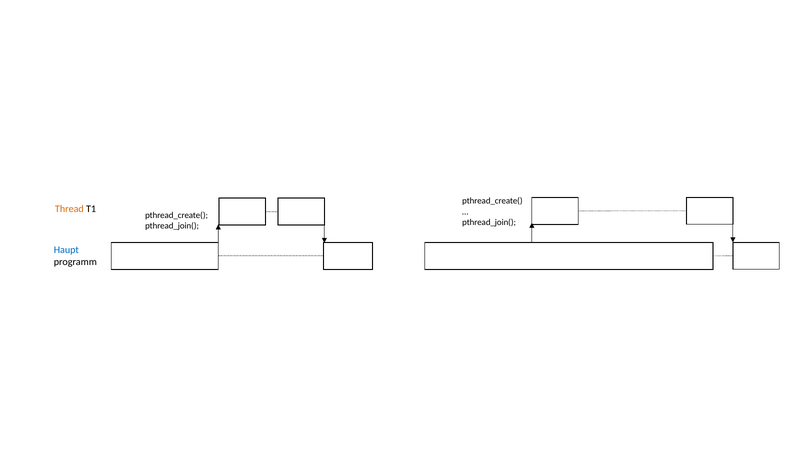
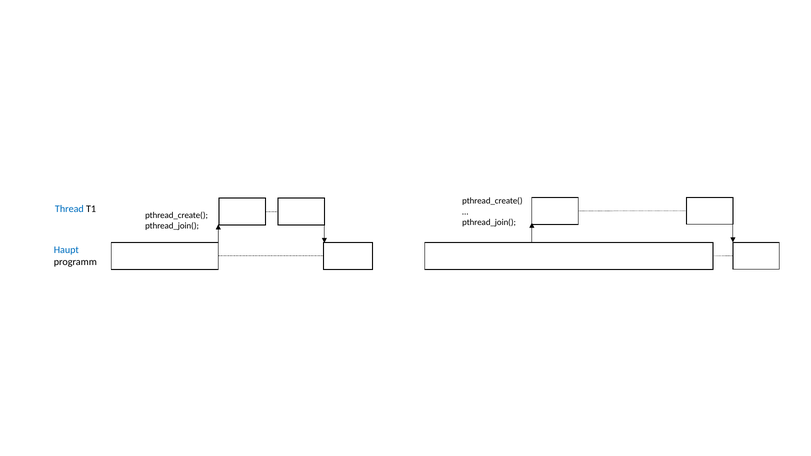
Thread colour: orange -> blue (69, 209)
